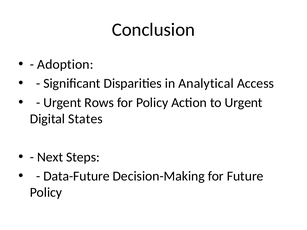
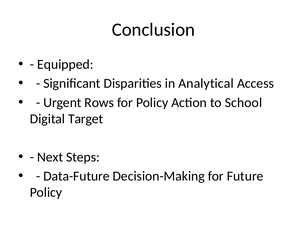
Adoption: Adoption -> Equipped (65, 64)
to Urgent: Urgent -> School (244, 103)
States: States -> Target (86, 119)
